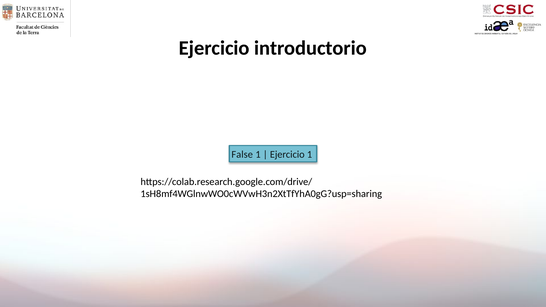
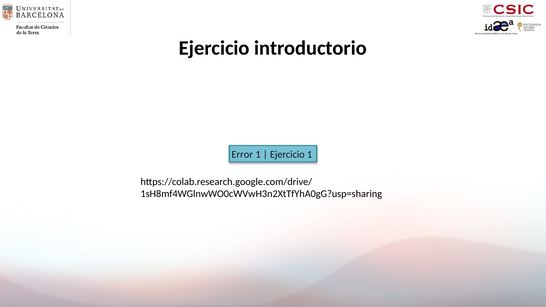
False: False -> Error (242, 154)
